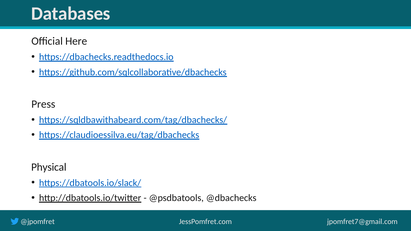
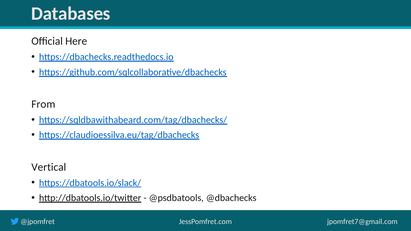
Press: Press -> From (43, 104)
Physical: Physical -> Vertical (49, 167)
